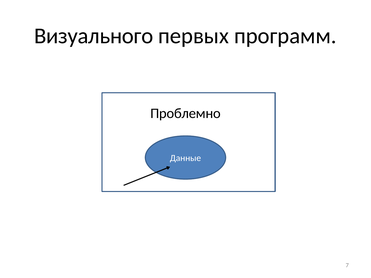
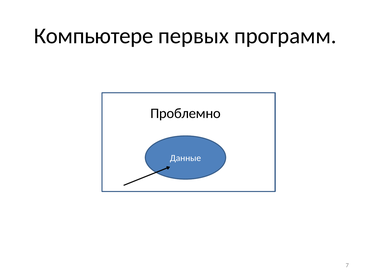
Визуального: Визуального -> Компьютере (94, 36)
